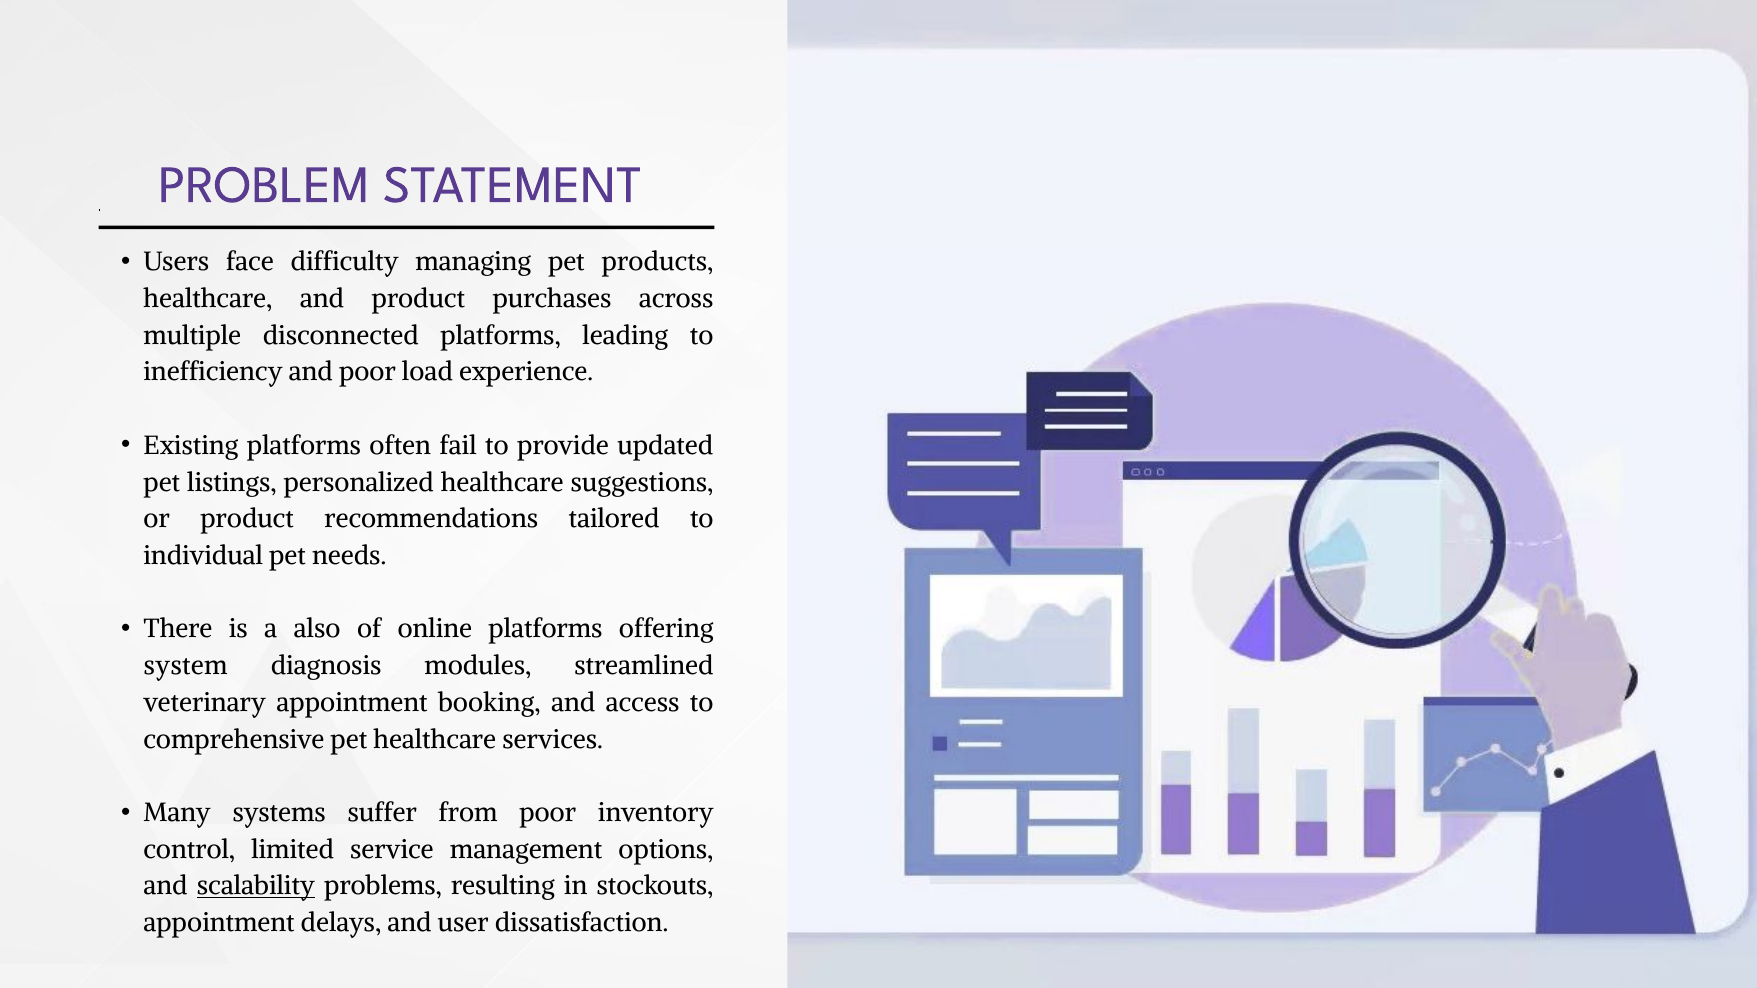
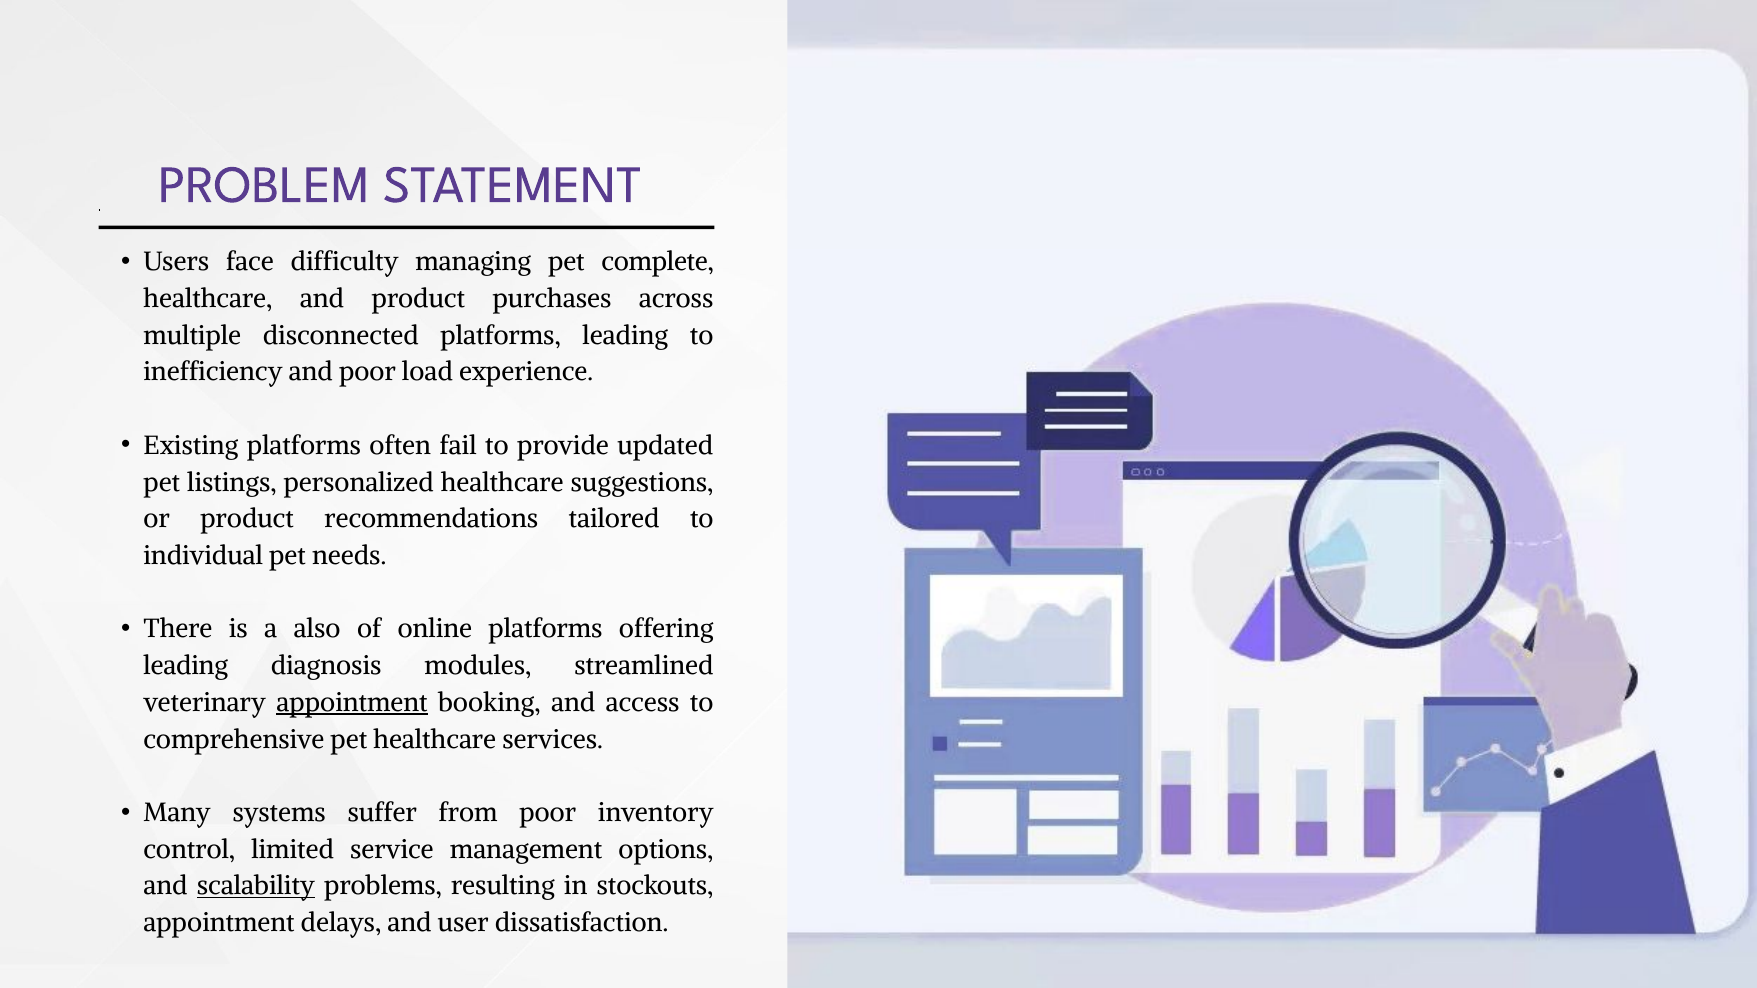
products: products -> complete (658, 262)
system: system -> leading (186, 666)
appointment underline: none -> present (352, 703)
